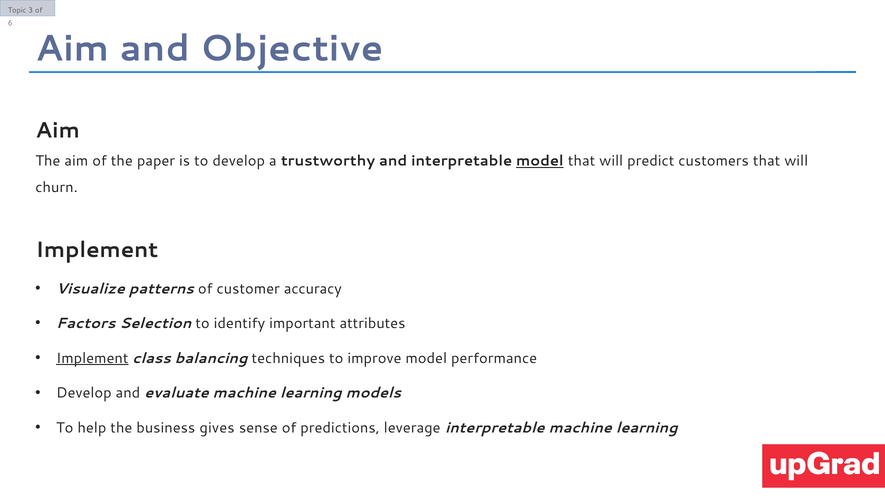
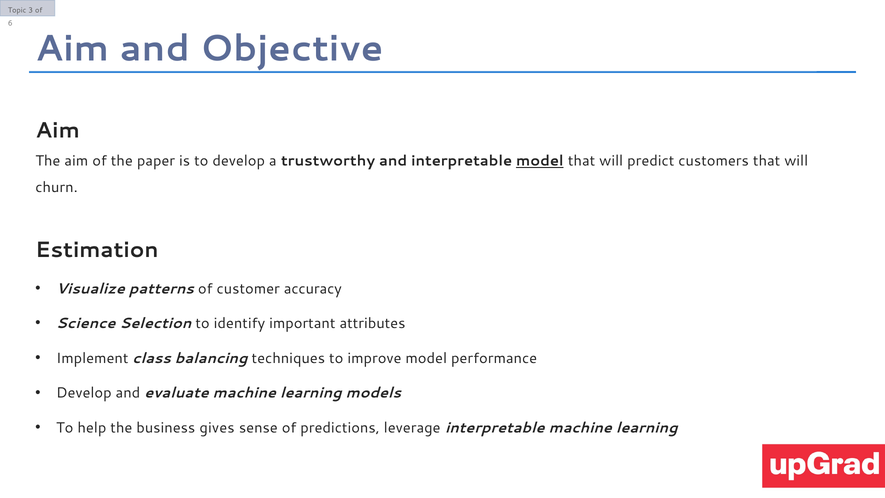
Implement: Implement -> Estimation (97, 250)
Factors: Factors -> Science (86, 323)
Implement underline: present -> none (92, 358)
